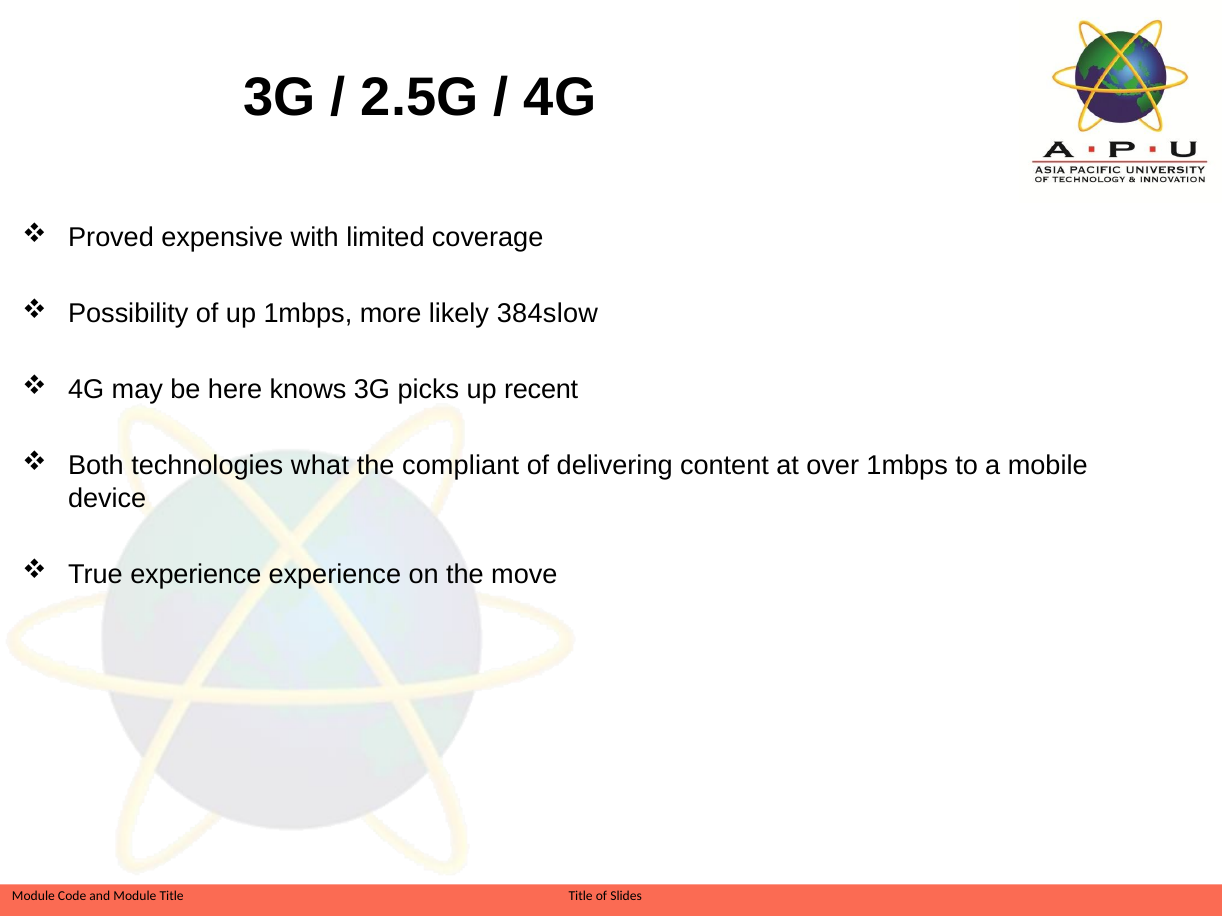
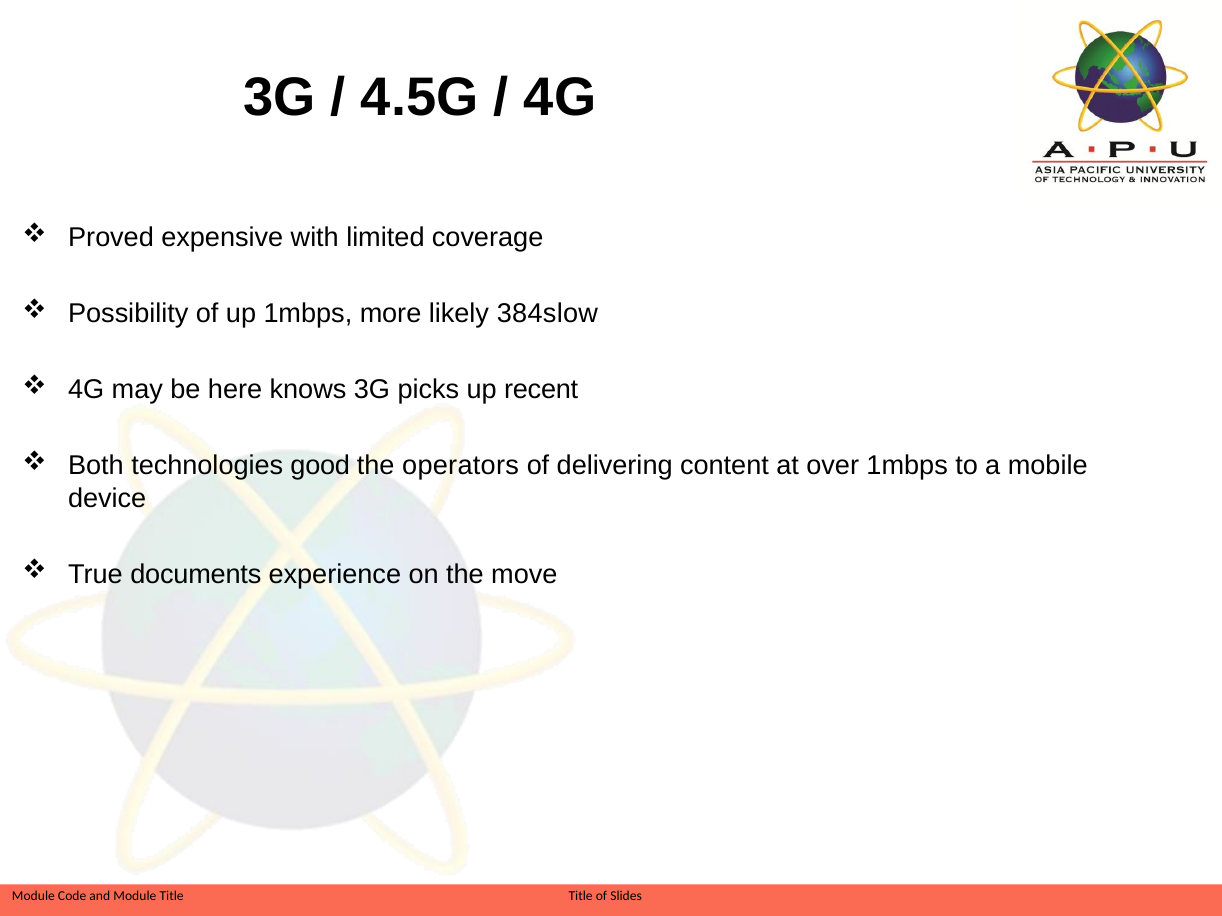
2.5G: 2.5G -> 4.5G (420, 97)
what: what -> good (320, 466)
compliant: compliant -> operators (461, 466)
True experience: experience -> documents (196, 575)
